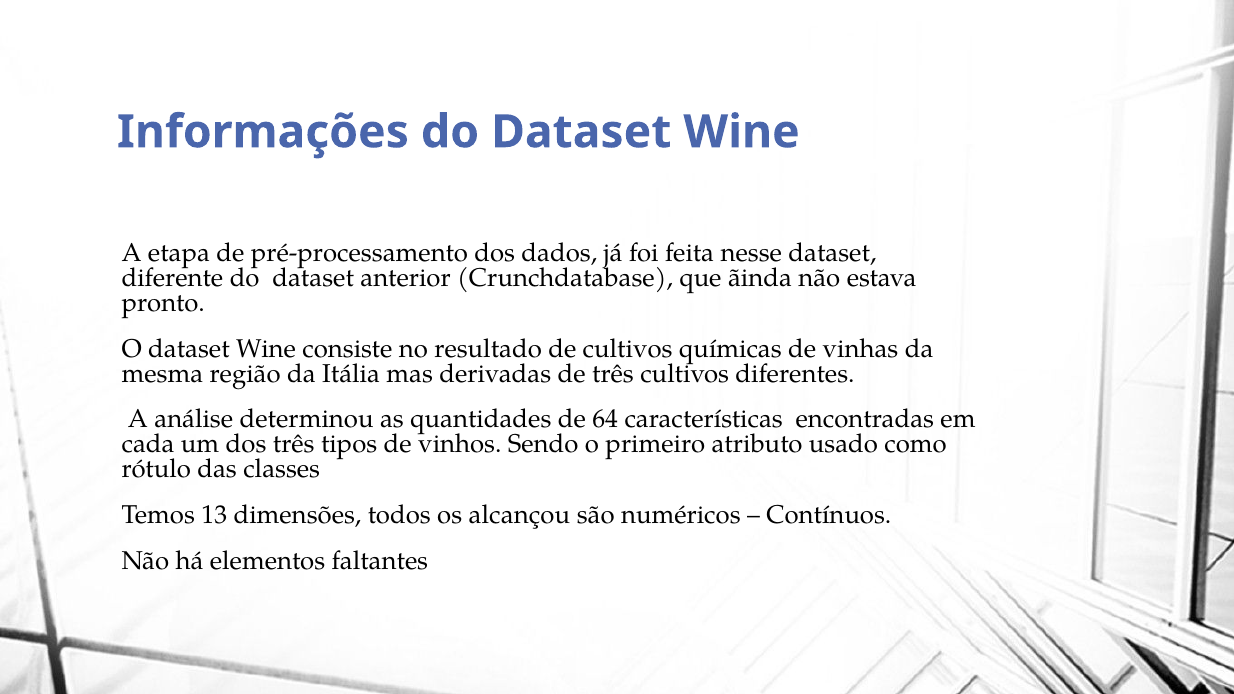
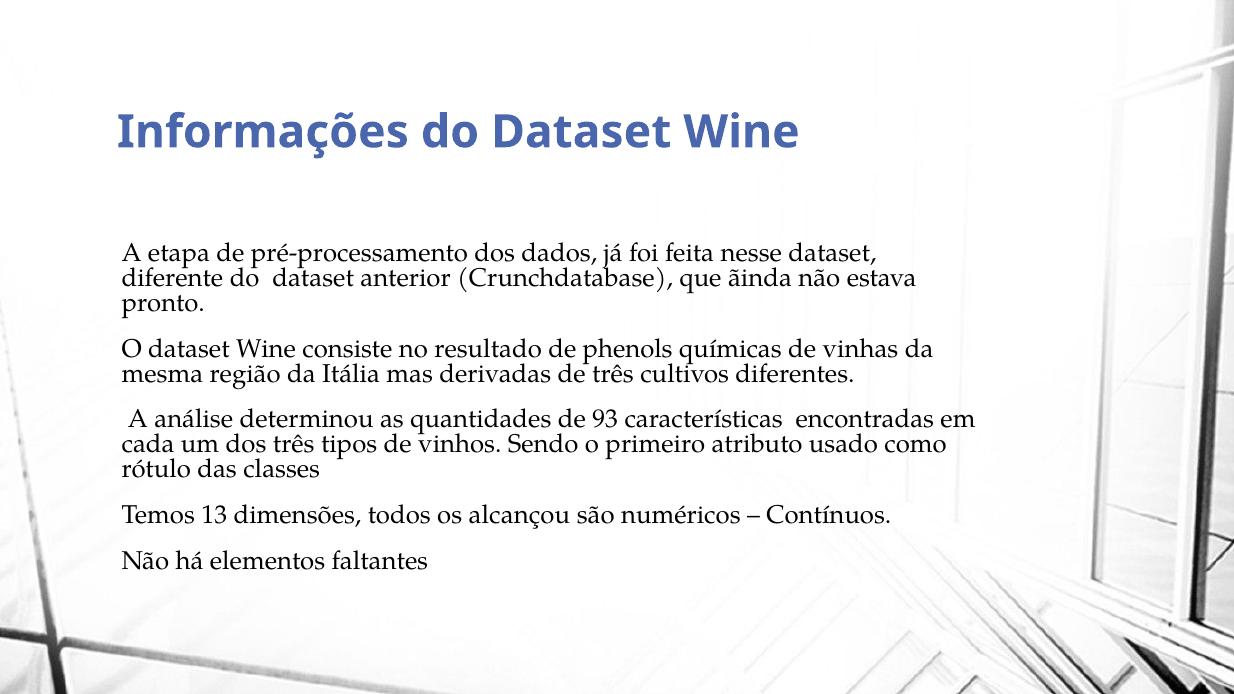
de cultivos: cultivos -> phenols (628, 349)
64: 64 -> 93 (605, 420)
